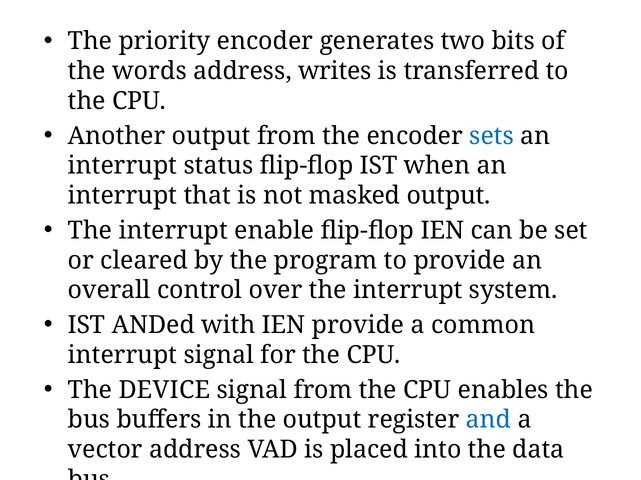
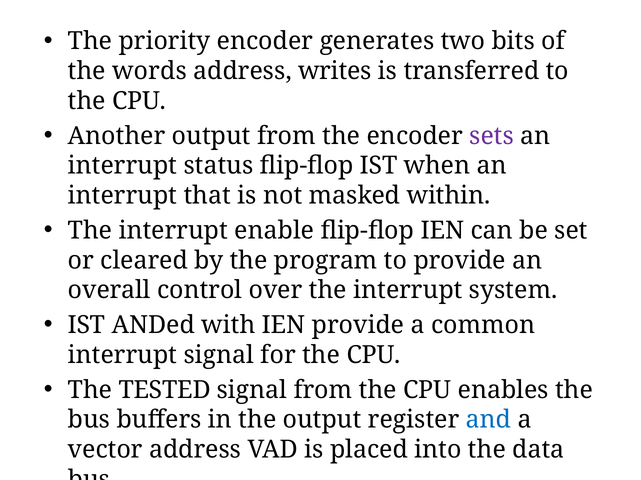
sets colour: blue -> purple (492, 136)
masked output: output -> within (449, 196)
DEVICE: DEVICE -> TESTED (165, 391)
